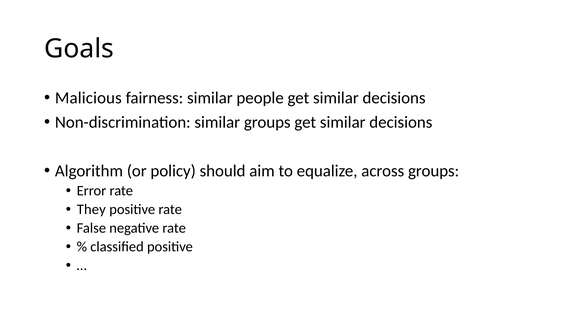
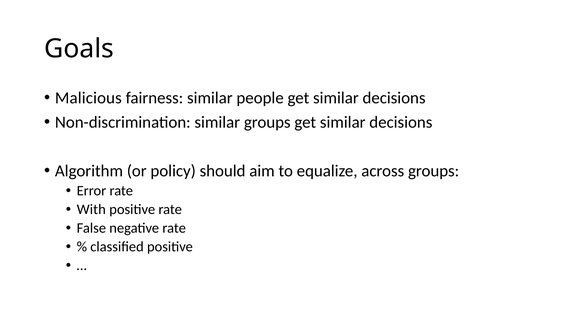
They: They -> With (91, 209)
